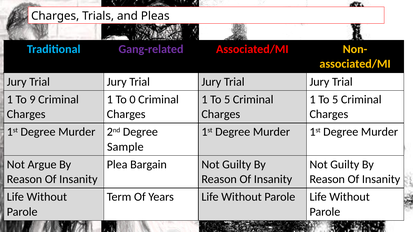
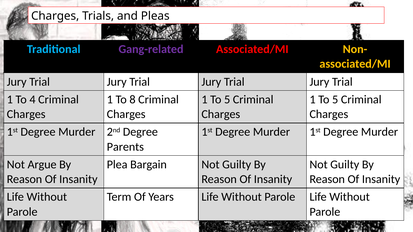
9: 9 -> 4 (32, 100)
0: 0 -> 8 (133, 100)
Sample: Sample -> Parents (125, 147)
